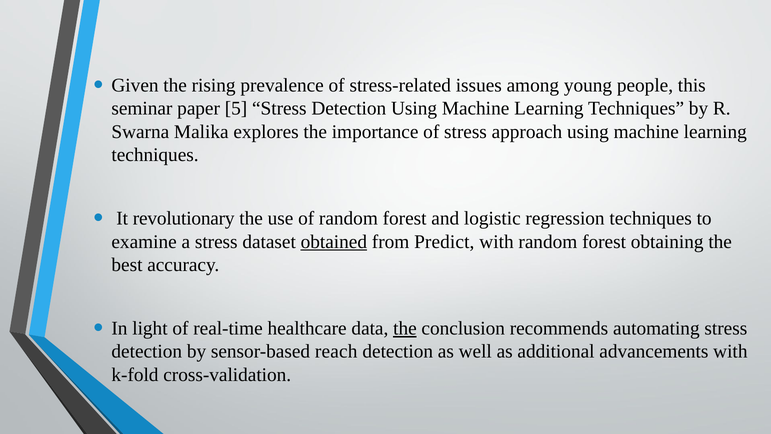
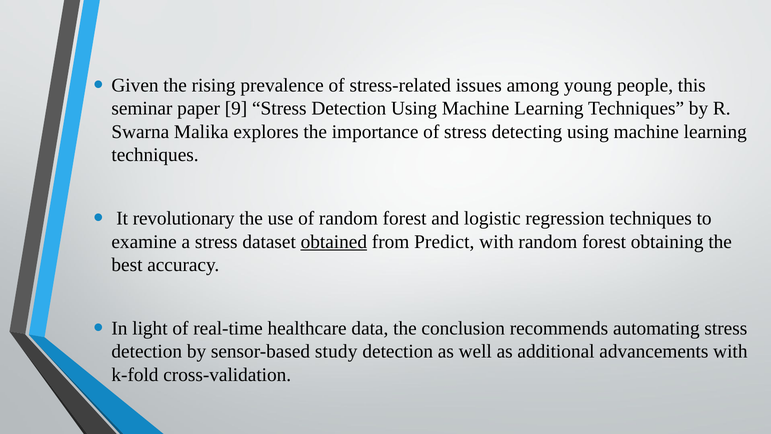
5: 5 -> 9 (236, 108)
approach: approach -> detecting (527, 132)
the underline: present -> none (405, 328)
reach: reach -> study (336, 351)
